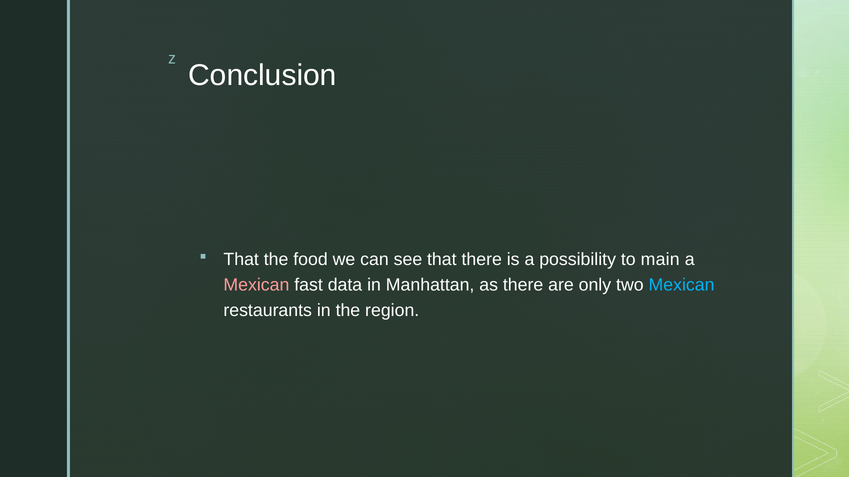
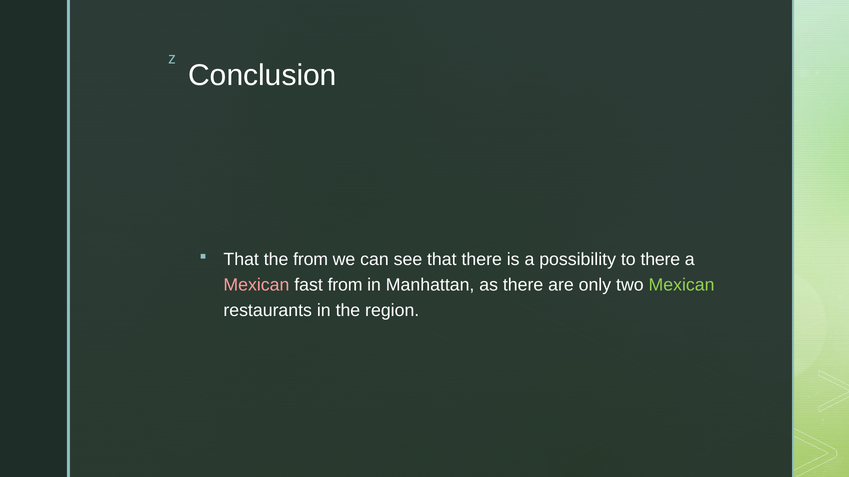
the food: food -> from (311, 260)
to main: main -> there (660, 260)
fast data: data -> from (345, 285)
Mexican colour: light blue -> light green (682, 285)
